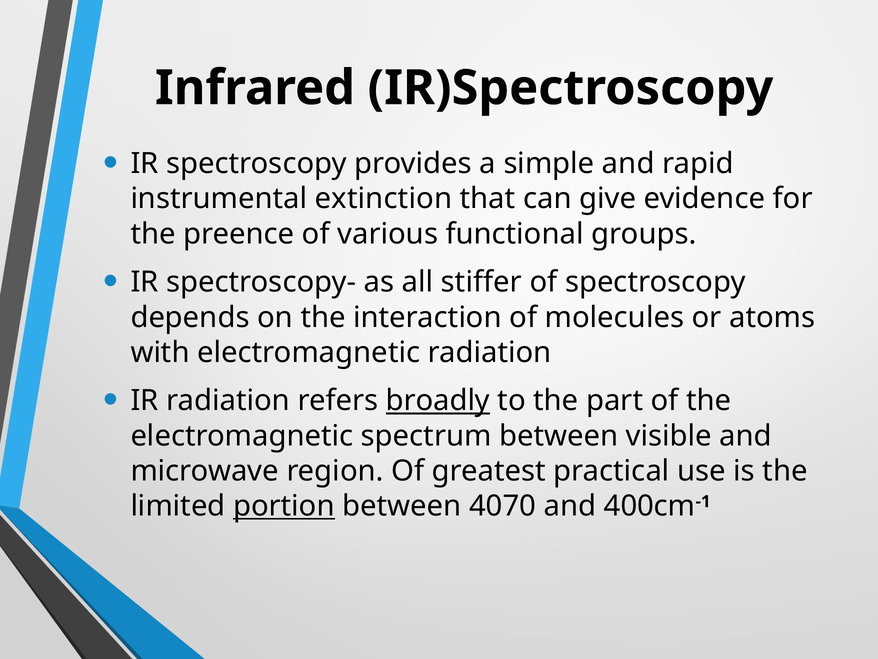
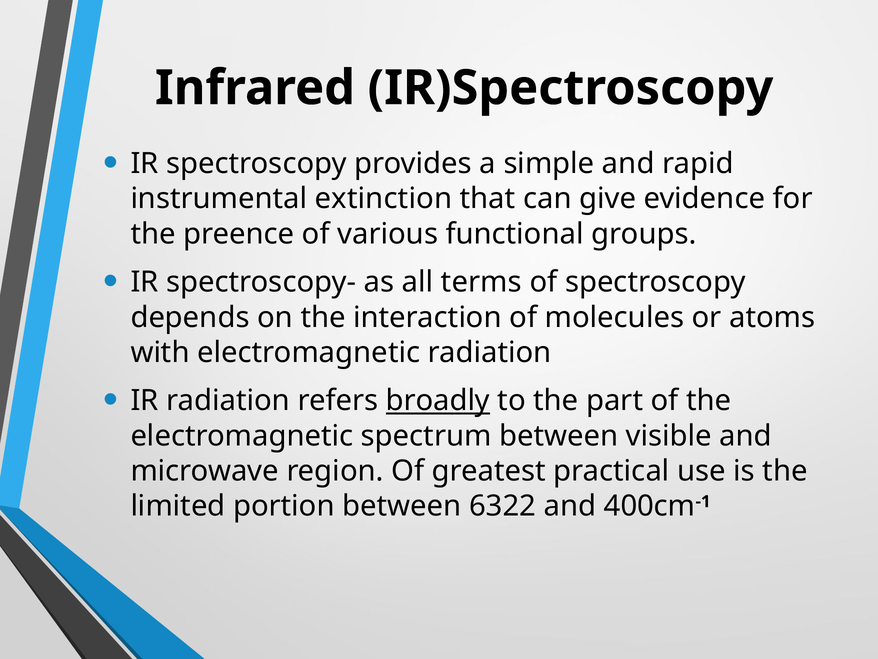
stiffer: stiffer -> terms (481, 282)
portion underline: present -> none (284, 506)
4070: 4070 -> 6322 (503, 506)
